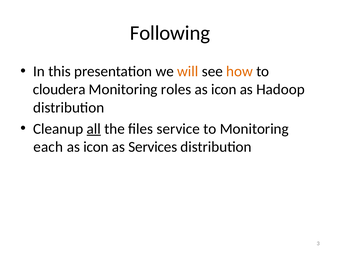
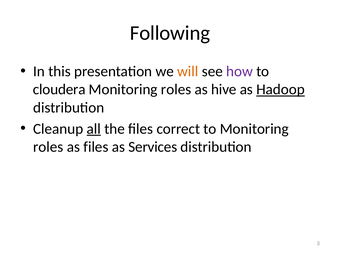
how colour: orange -> purple (240, 71)
icon: icon -> hive (224, 89)
Hadoop underline: none -> present (281, 89)
service: service -> correct (178, 129)
each: each -> roles (48, 147)
icon: icon -> files (96, 147)
